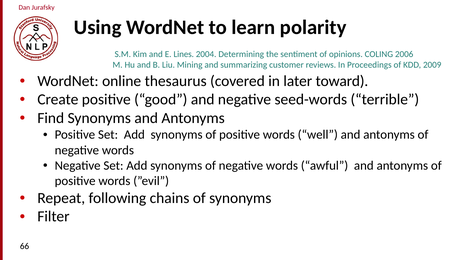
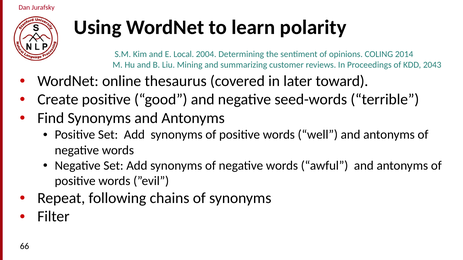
Lines: Lines -> Local (184, 54)
2006: 2006 -> 2014 (404, 54)
2009: 2009 -> 2043 (432, 65)
